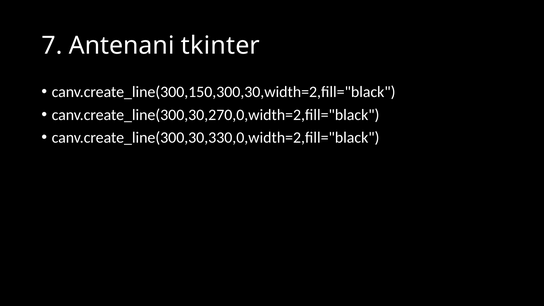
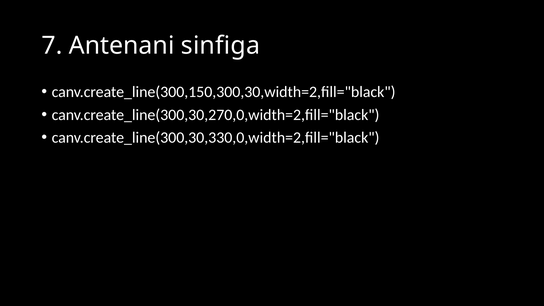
tkinter: tkinter -> sinfiga (220, 46)
